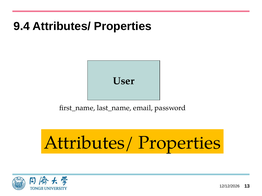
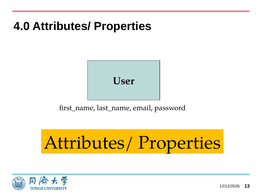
9.4: 9.4 -> 4.0 (22, 26)
